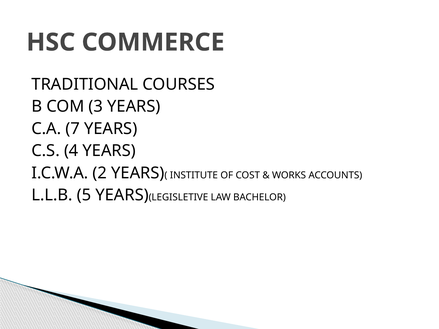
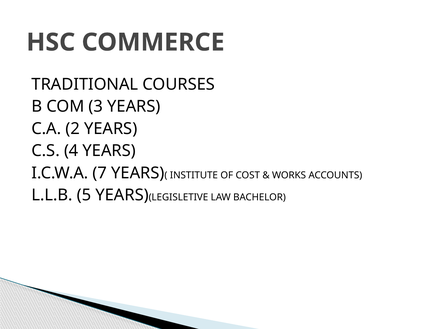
7: 7 -> 2 (73, 129)
2: 2 -> 7 (100, 173)
